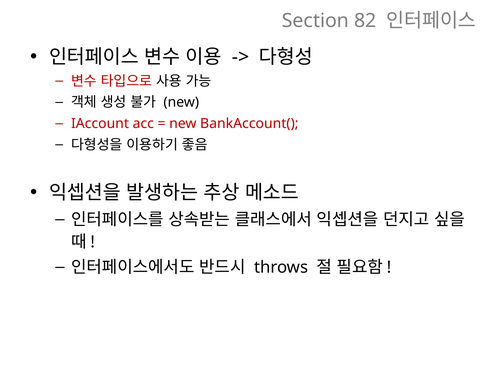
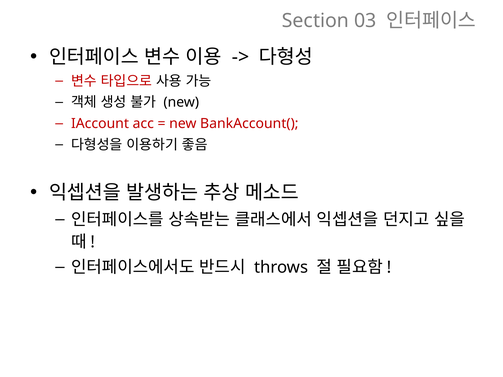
82: 82 -> 03 (365, 21)
